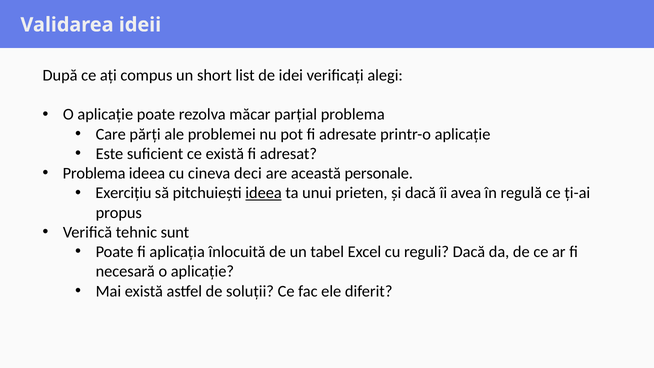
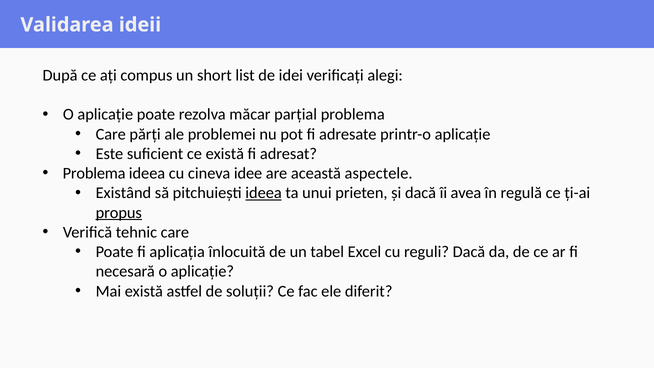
deci: deci -> idee (248, 173)
personale: personale -> aspectele (379, 173)
Exercițiu: Exercițiu -> Existând (123, 193)
propus underline: none -> present (119, 213)
tehnic sunt: sunt -> care (175, 232)
